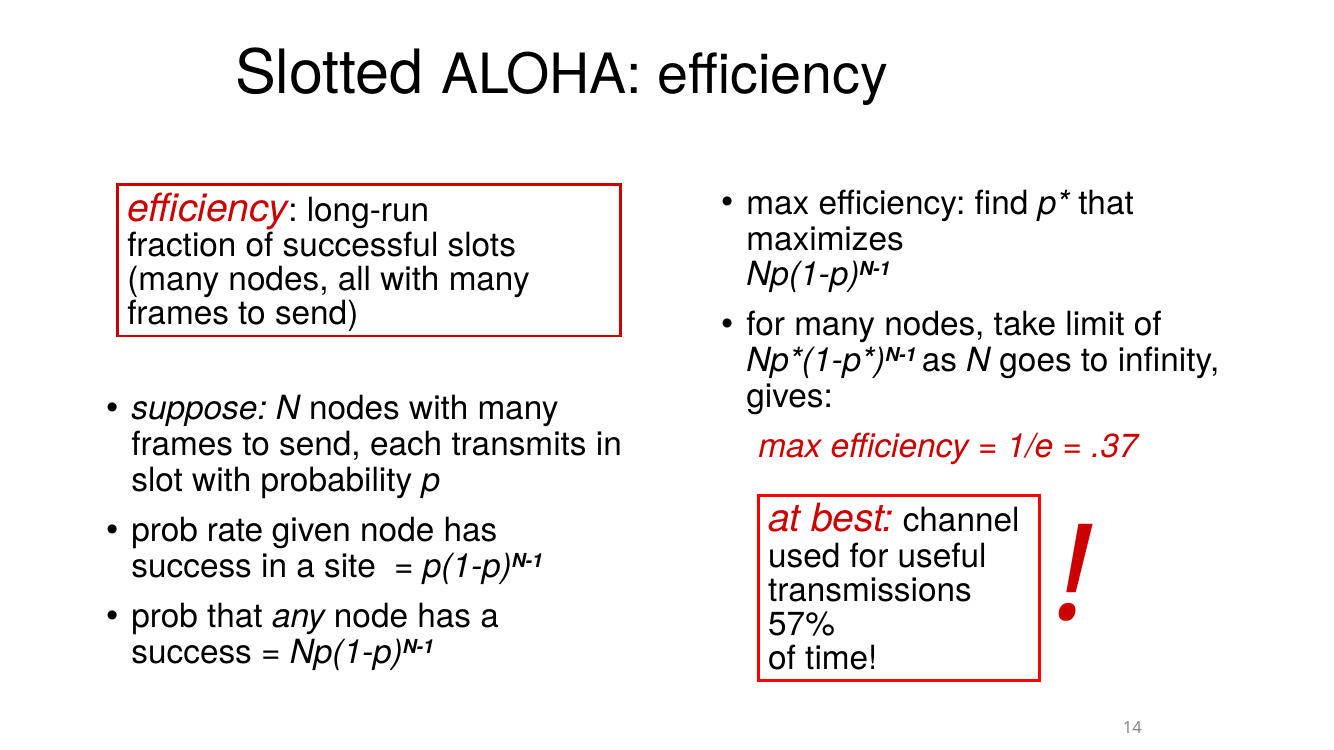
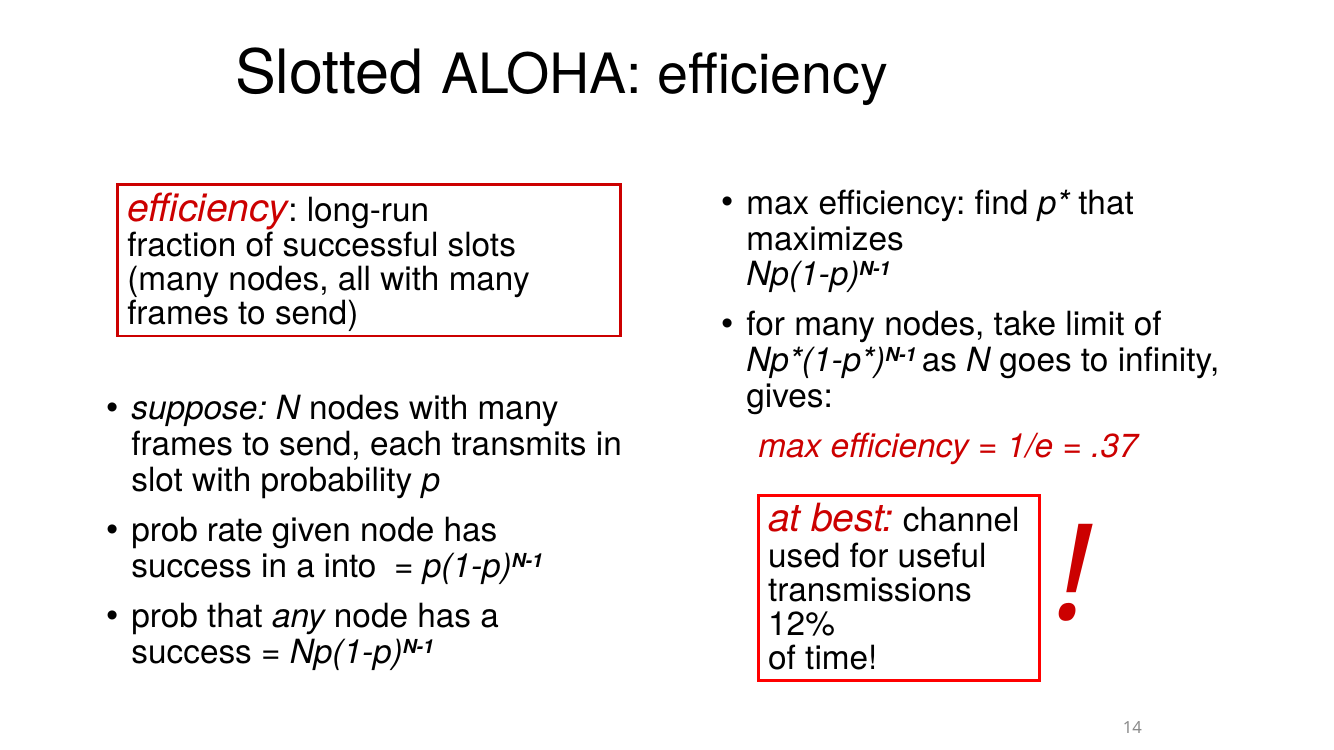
site: site -> into (350, 567)
57%: 57% -> 12% (802, 624)
